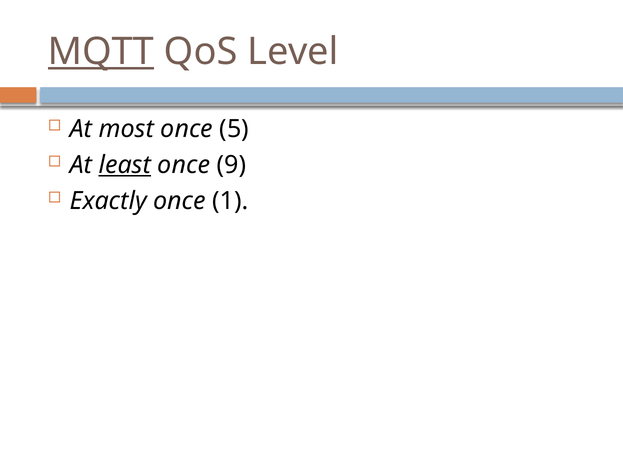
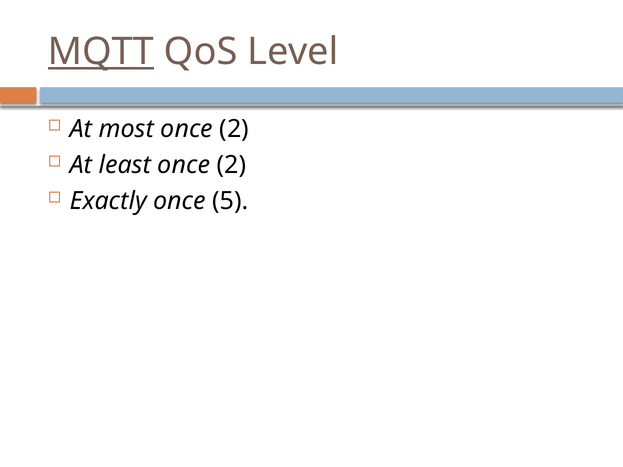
most once 5: 5 -> 2 (234, 129)
least underline: present -> none (125, 165)
9: 9 -> 2 (231, 165)
1: 1 -> 5 (231, 201)
